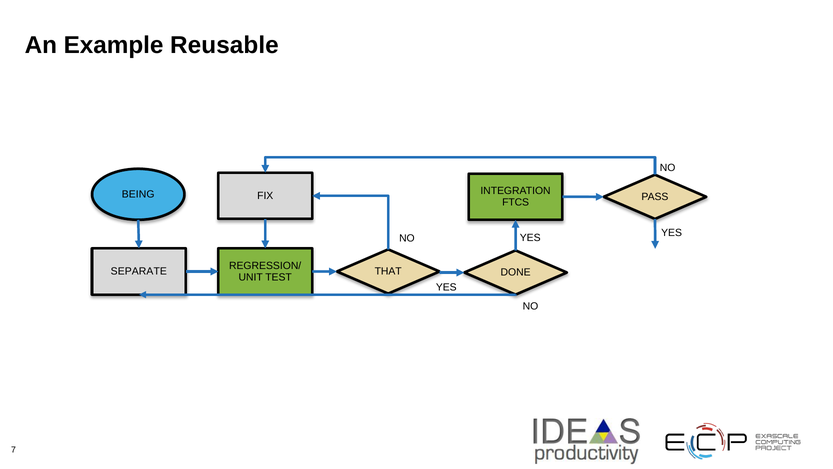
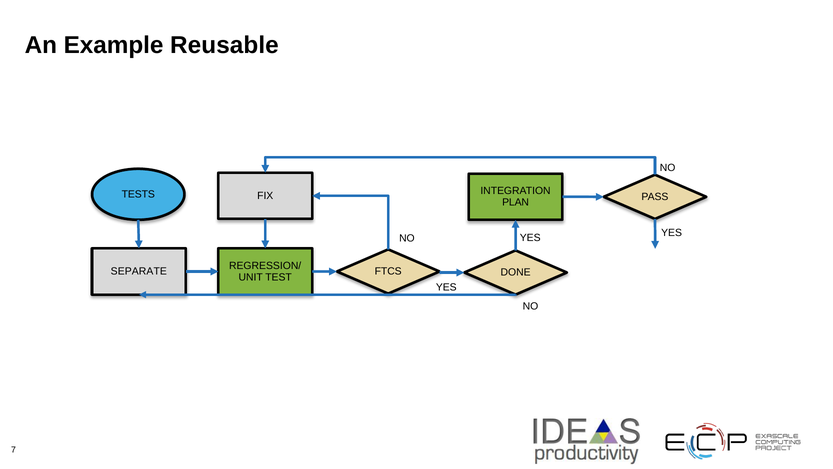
BEING: BEING -> TESTS (138, 194)
FTCS: FTCS -> PLAN (516, 202)
THAT: THAT -> FTCS (388, 271)
